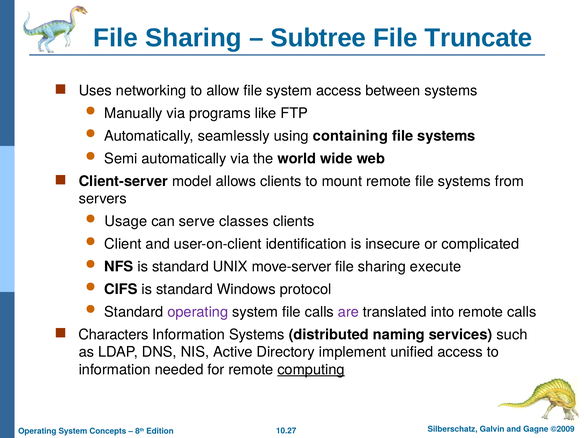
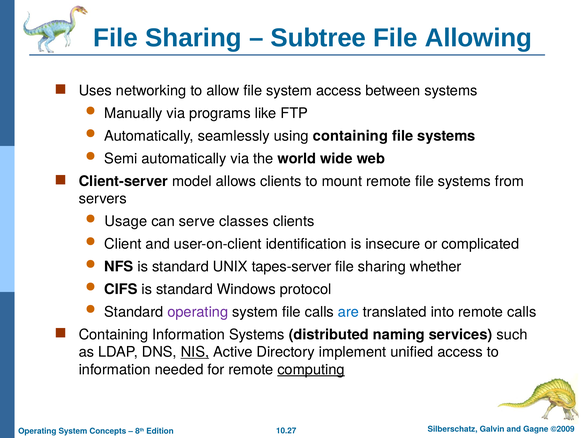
Truncate: Truncate -> Allowing (478, 38)
move-server: move-server -> tapes-server (292, 267)
execute: execute -> whether (436, 267)
are colour: purple -> blue (348, 312)
Characters: Characters -> Containing (113, 335)
NIS underline: none -> present (195, 352)
